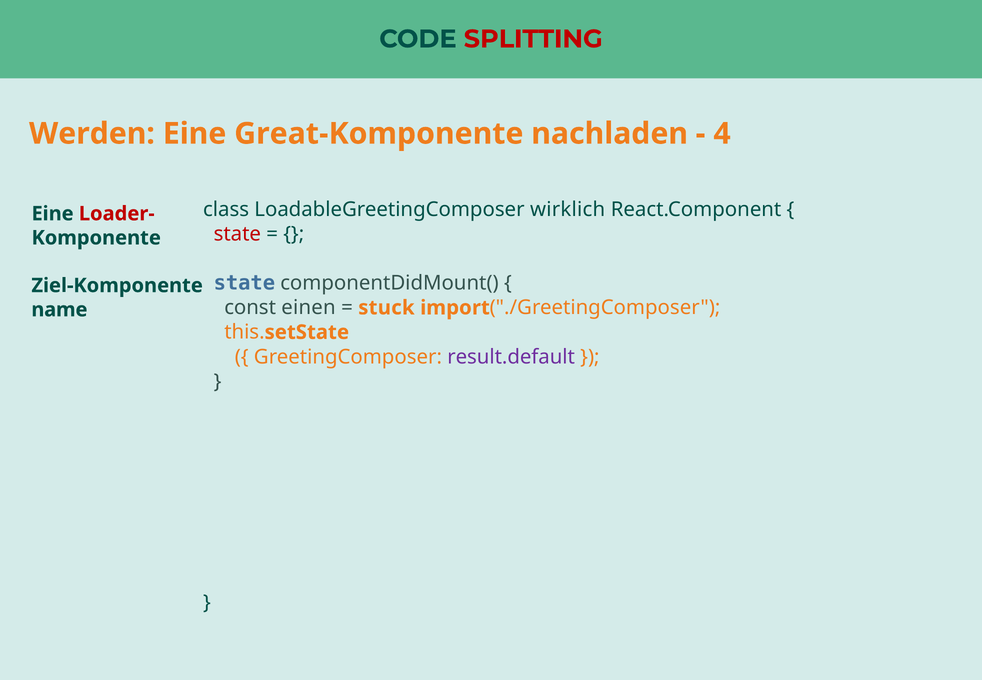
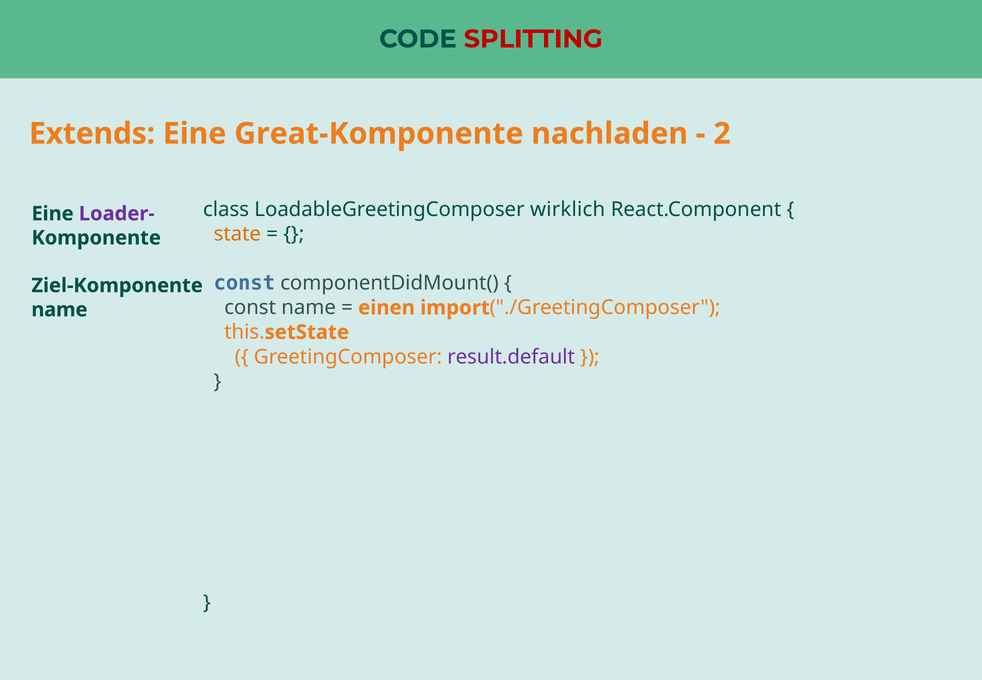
Werden: Werden -> Extends (92, 134)
4: 4 -> 2 (722, 134)
Loader- colour: red -> purple (117, 214)
state colour: red -> orange (237, 234)
state: state -> const (244, 283)
const einen: einen -> name (309, 308)
stuck: stuck -> einen (387, 308)
